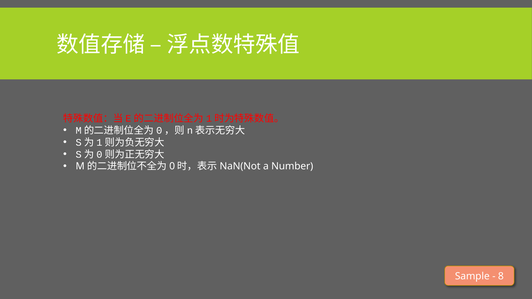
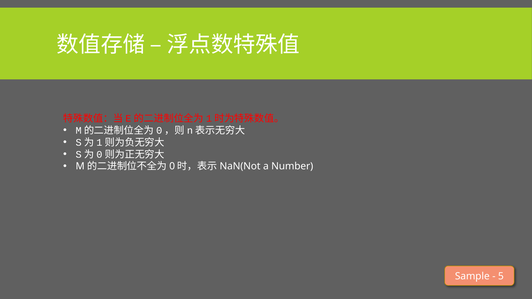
8: 8 -> 5 (501, 277)
